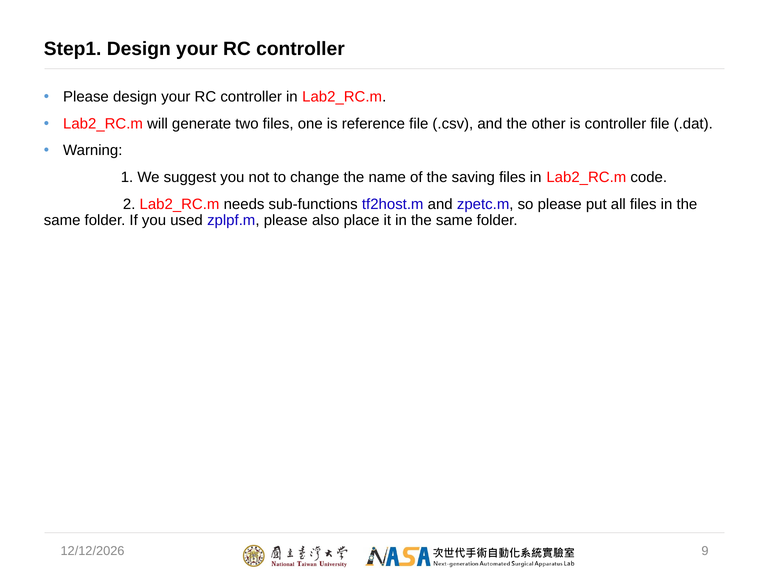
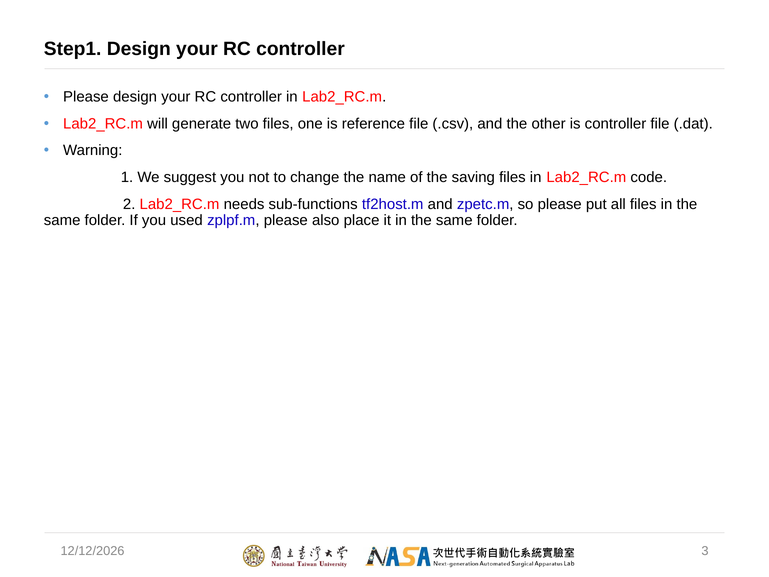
9: 9 -> 3 (705, 551)
